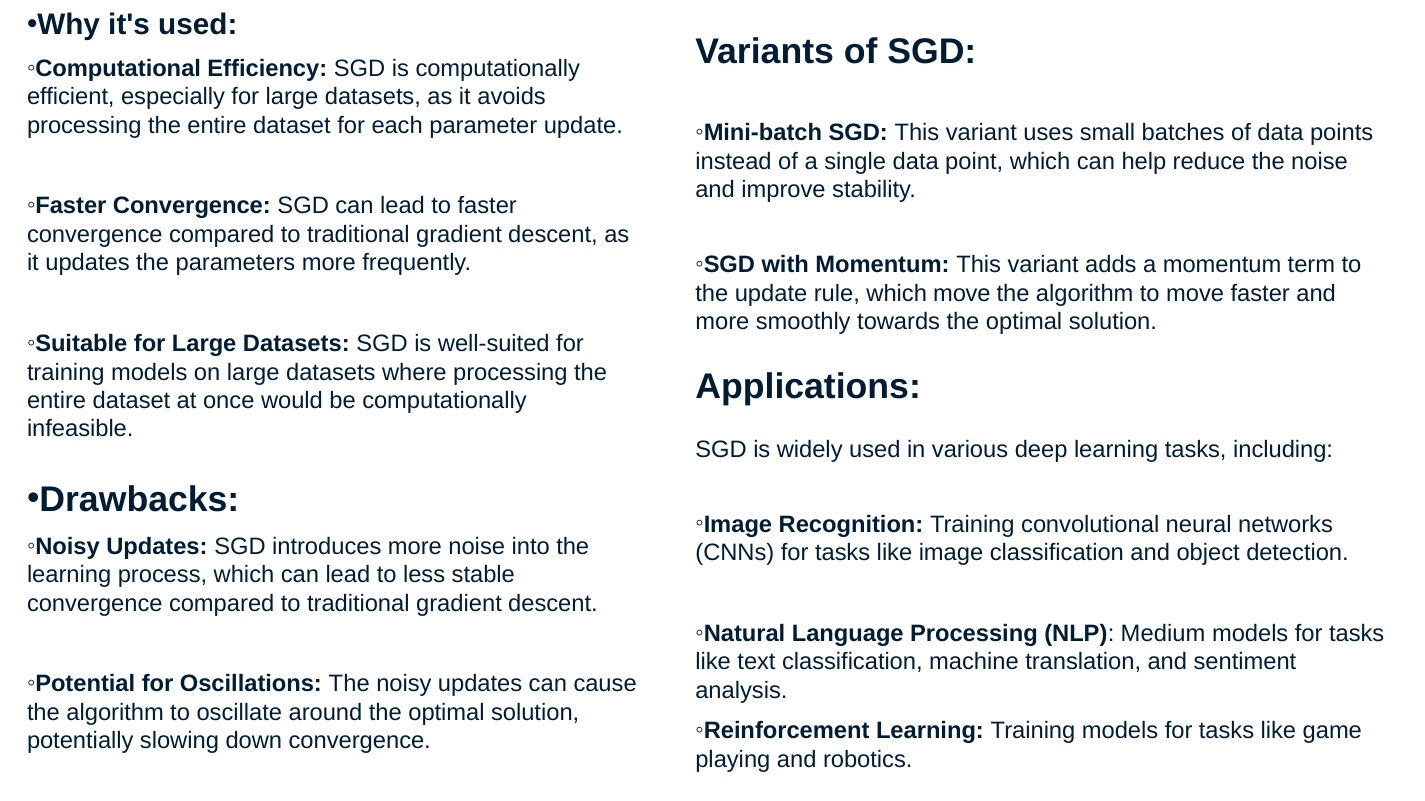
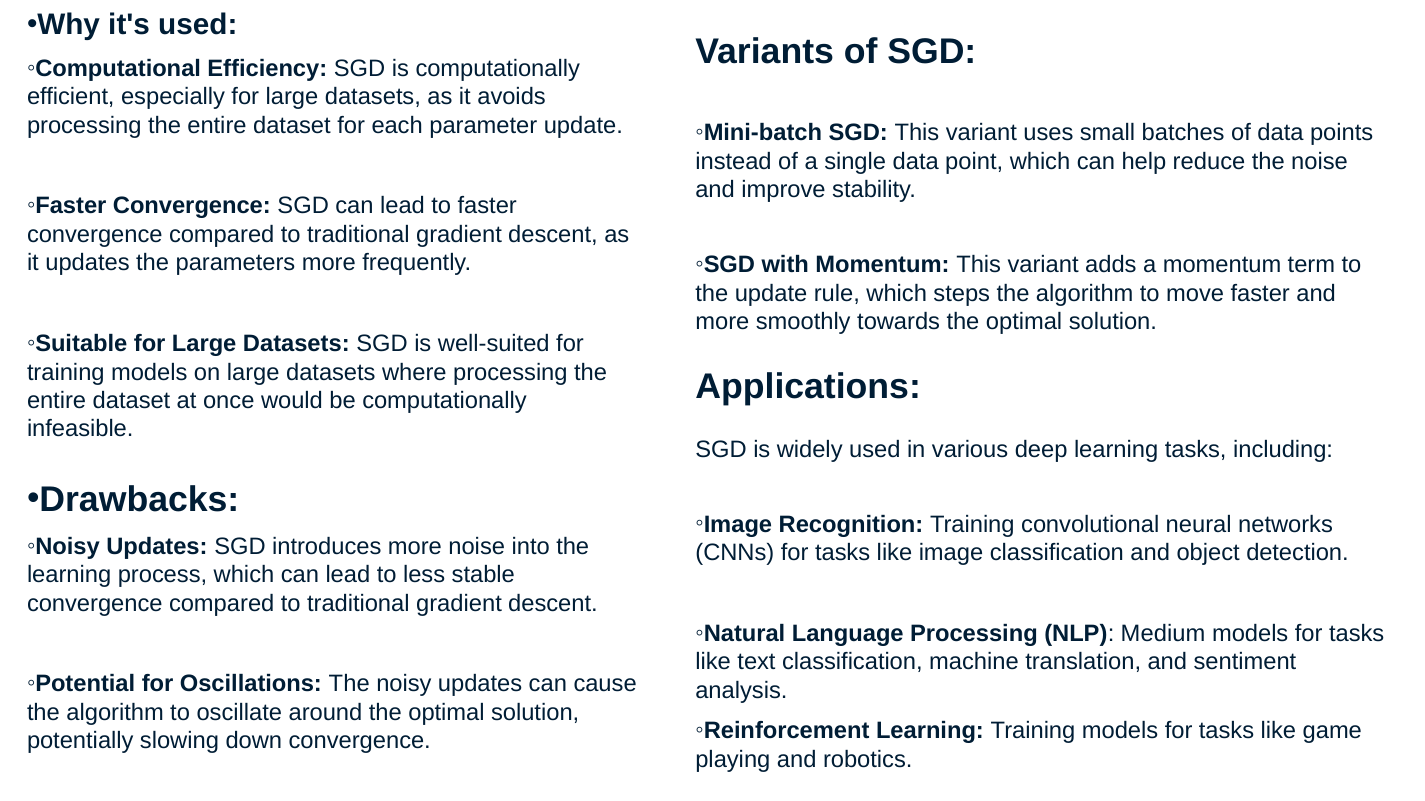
which move: move -> steps (962, 293)
